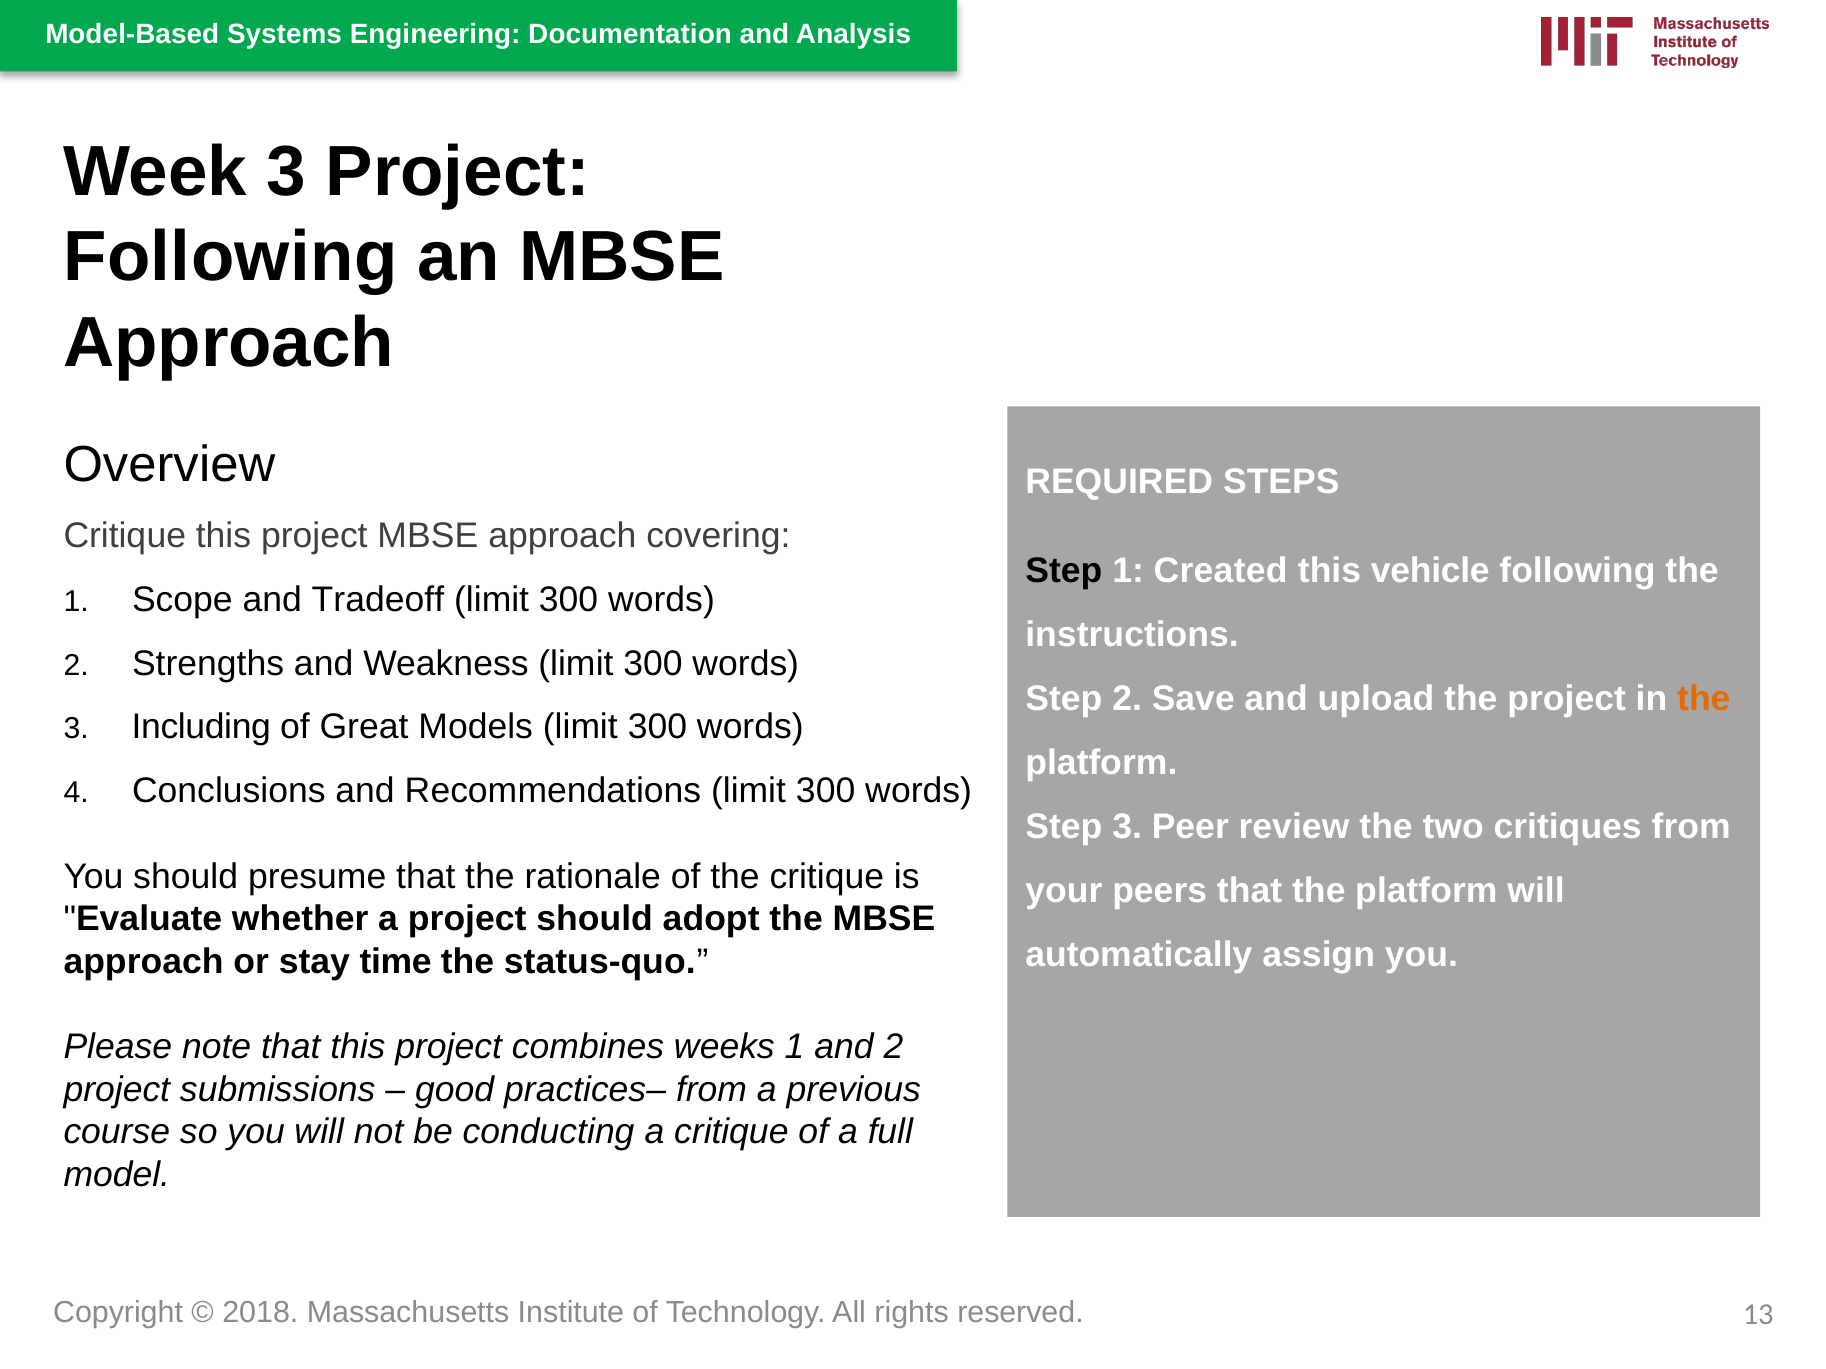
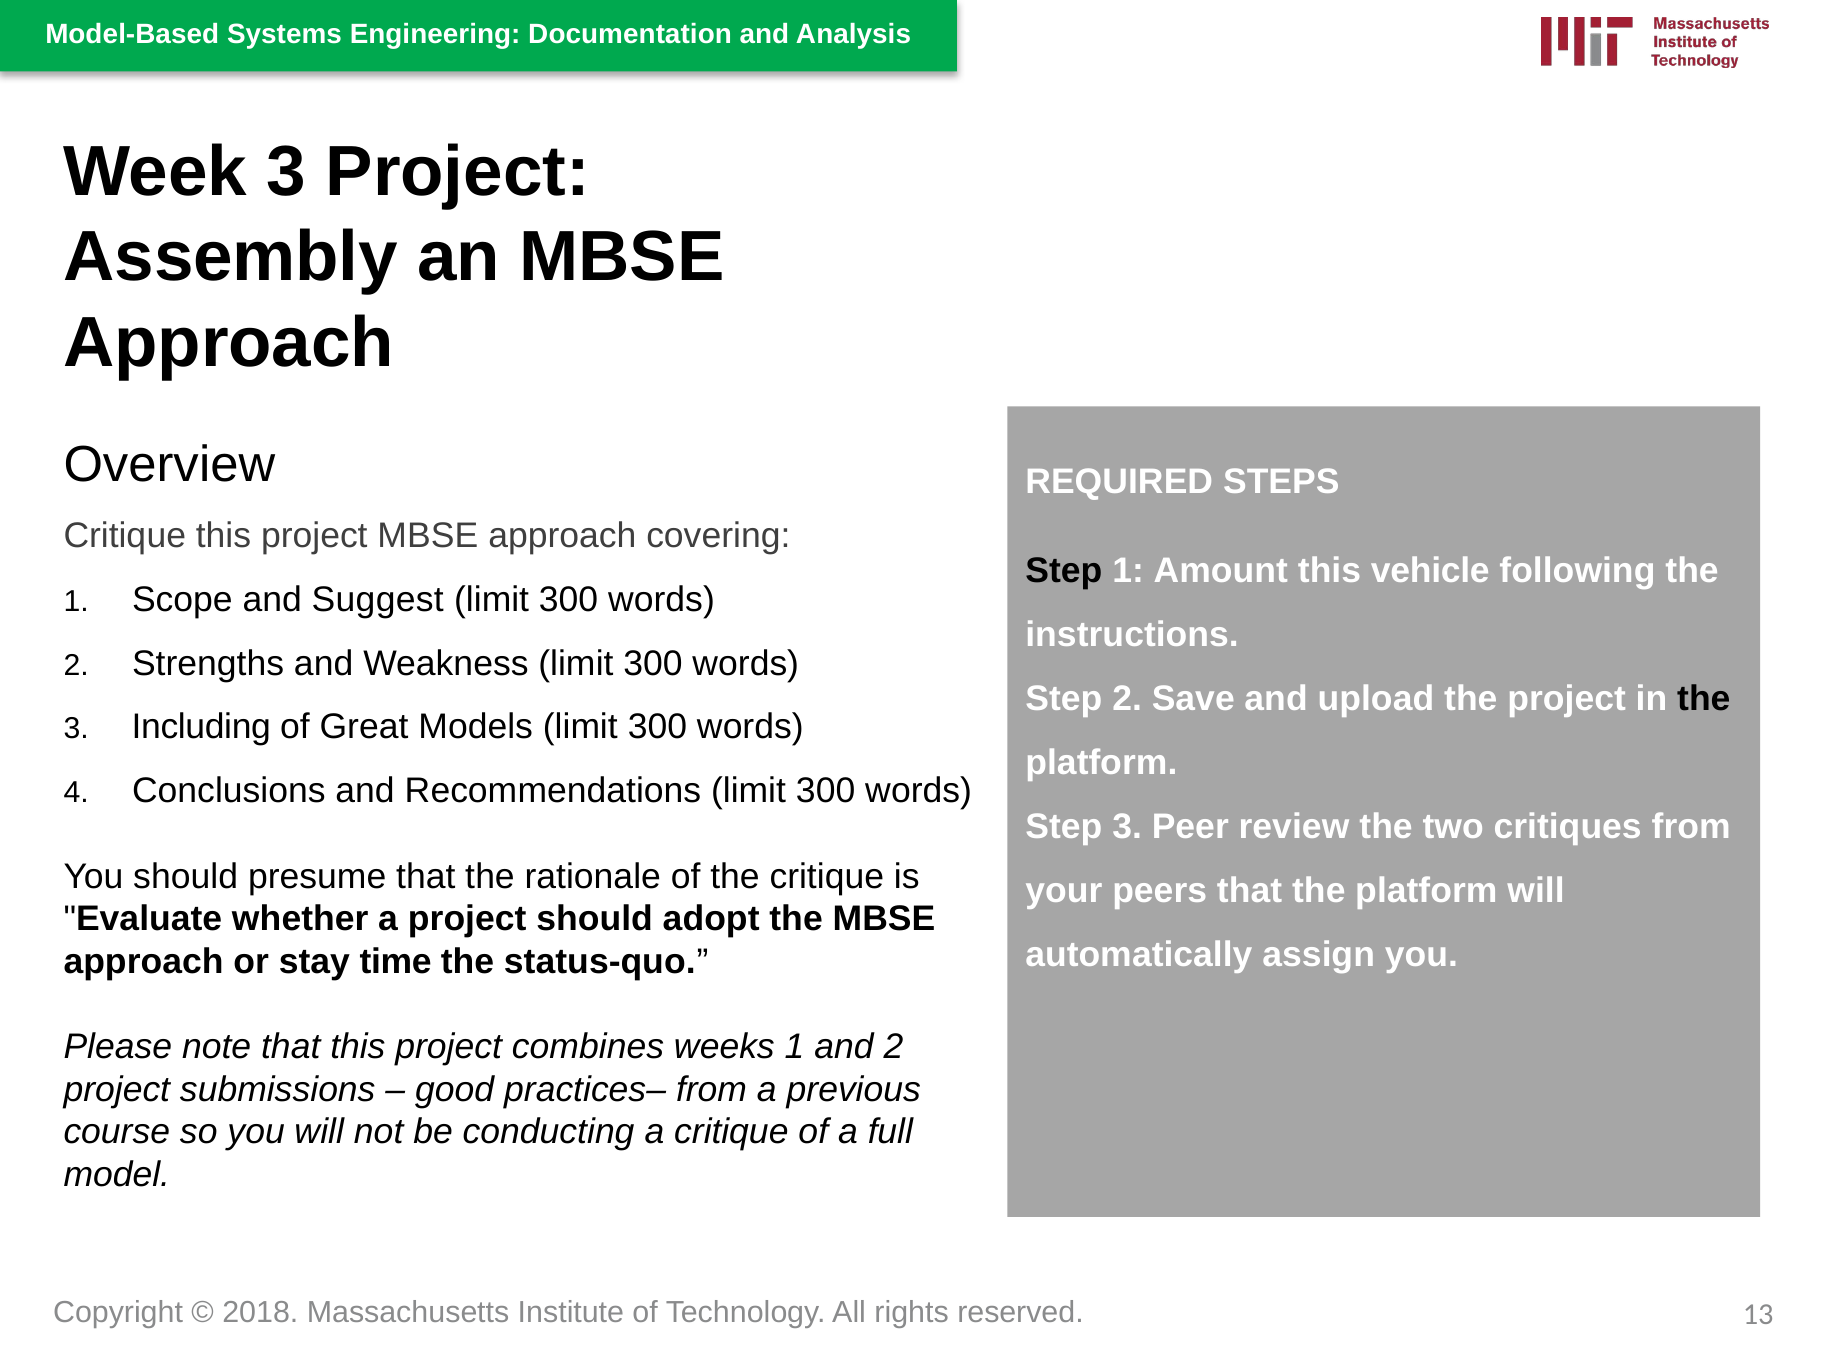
Following: Following -> Assembly (231, 258)
Created: Created -> Amount (1221, 571)
Tradeoff: Tradeoff -> Suggest (378, 600)
the colour: orange -> black (1704, 699)
